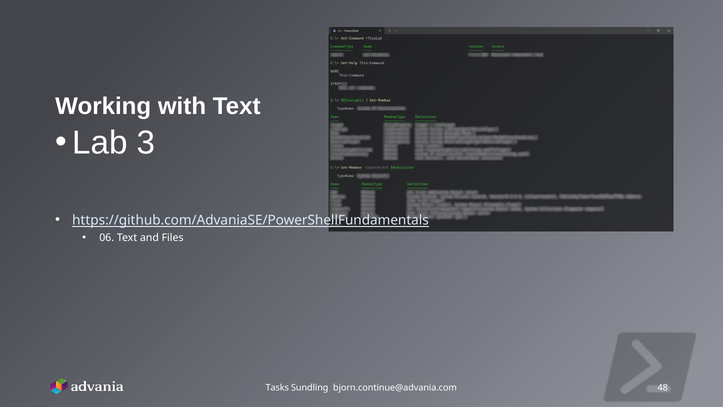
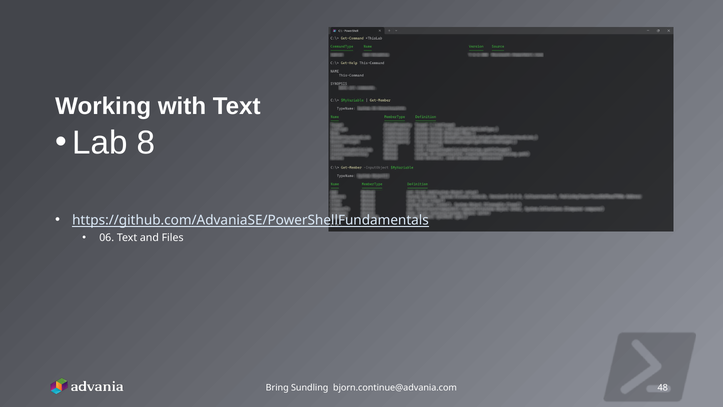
3: 3 -> 8 (146, 142)
Tasks: Tasks -> Bring (277, 388)
